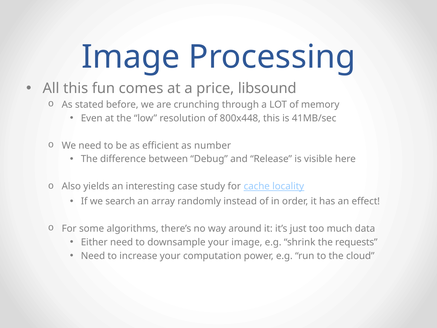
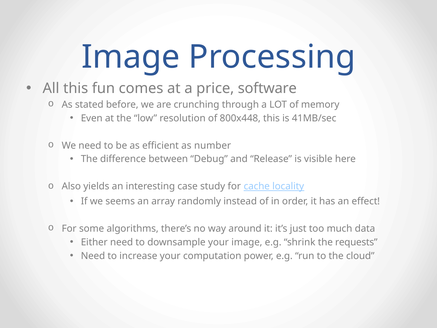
libsound: libsound -> software (267, 88)
search: search -> seems (120, 201)
